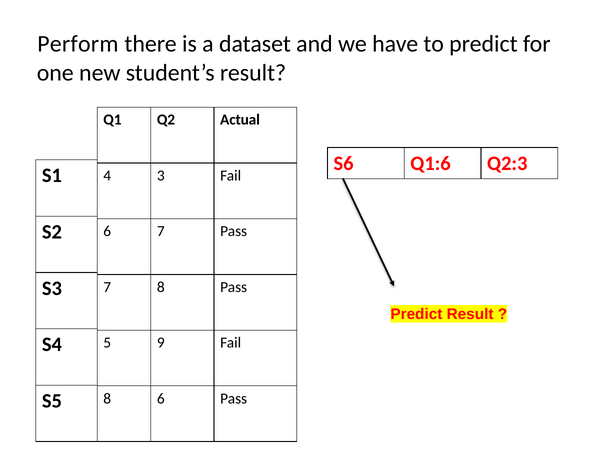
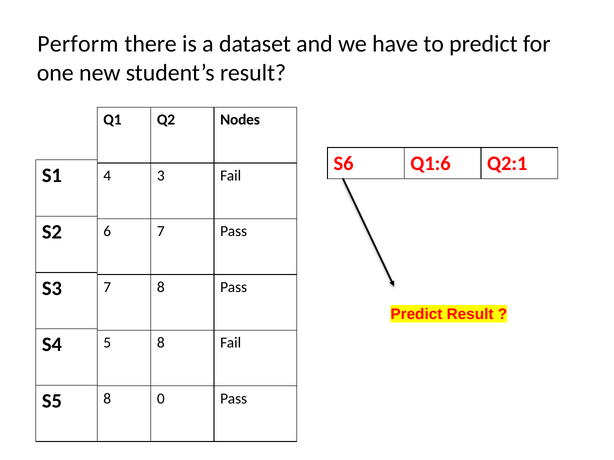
Actual: Actual -> Nodes (240, 120)
Q2:3: Q2:3 -> Q2:1 (507, 163)
5 9: 9 -> 8 (161, 343)
8 6: 6 -> 0 (161, 399)
